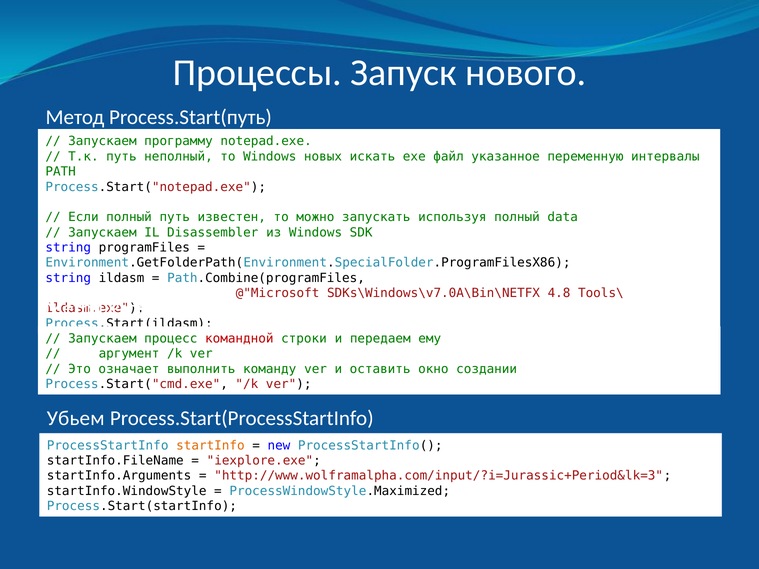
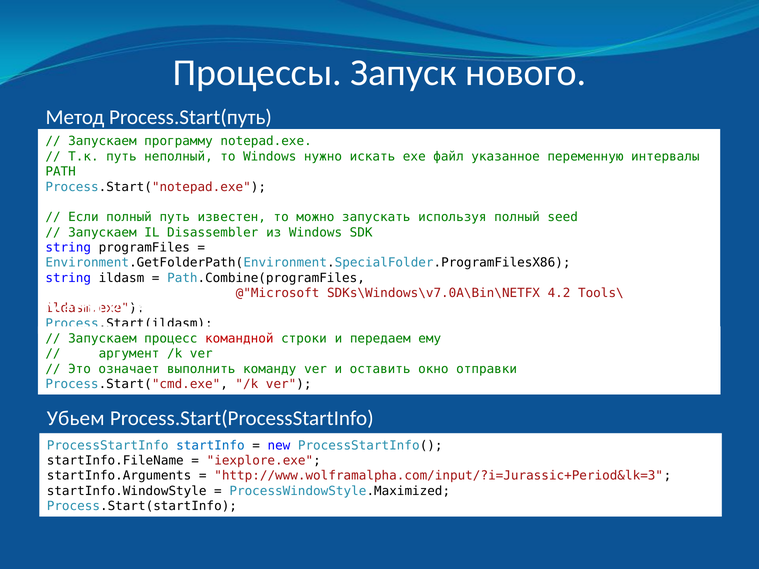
новых: новых -> нужно (323, 157)
data: data -> seed (563, 217)
4.8: 4.8 -> 4.2 (559, 293)
создании: создании -> отправки (487, 369)
startInfo colour: orange -> blue (210, 446)
